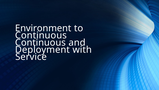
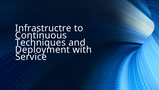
Environment: Environment -> Infrastructre (43, 28)
Continuous: Continuous -> Techniques (40, 42)
